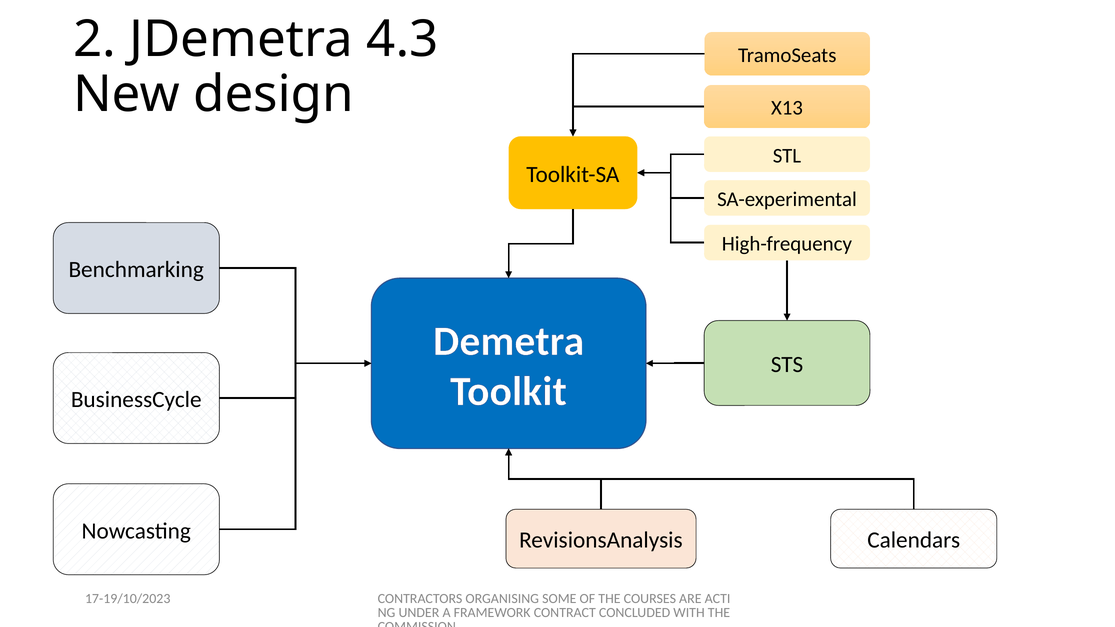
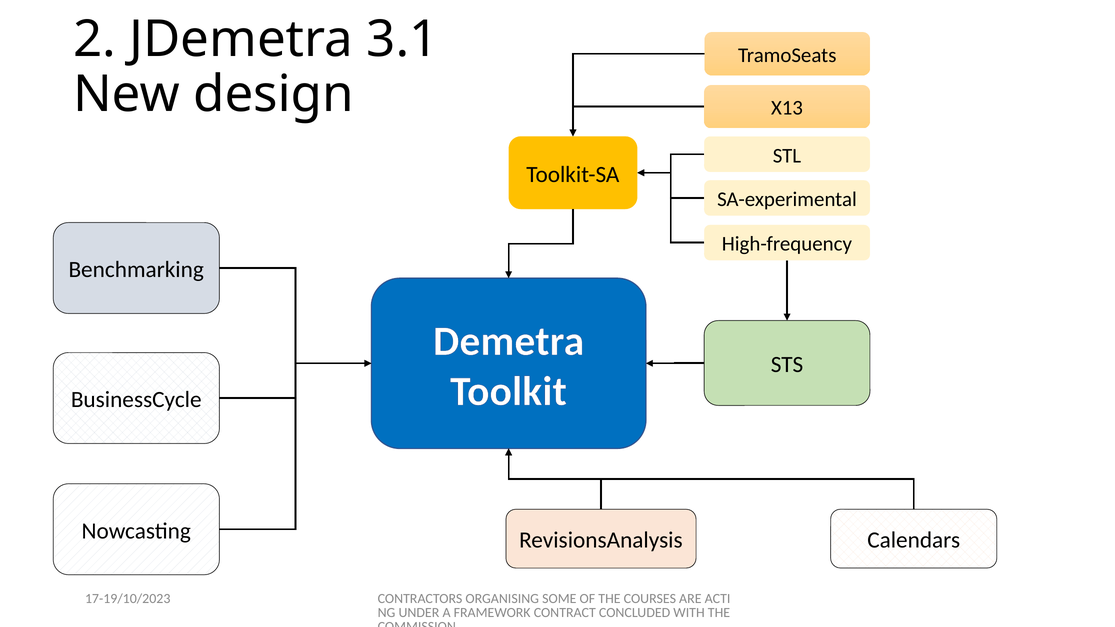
4.3: 4.3 -> 3.1 (402, 39)
